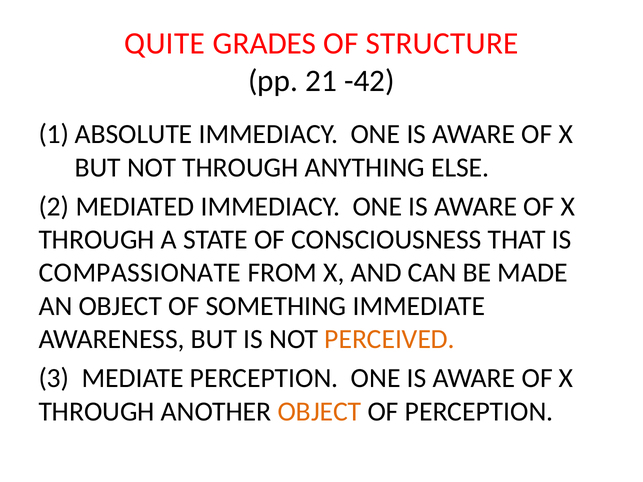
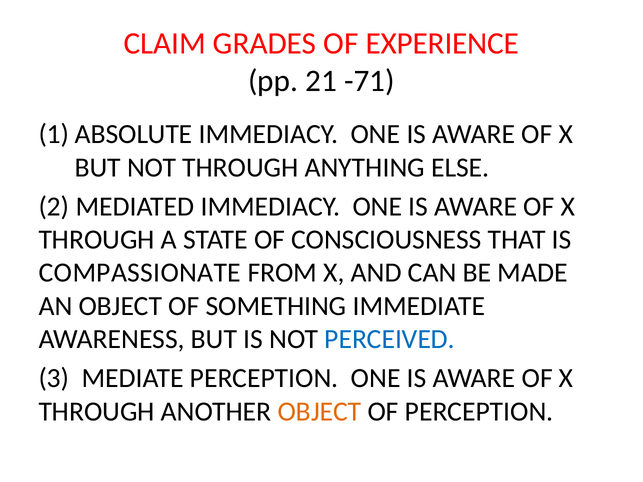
QUITE: QUITE -> CLAIM (165, 43)
STRUCTURE: STRUCTURE -> EXPERIENCE (442, 43)
-42: -42 -> -71 (369, 81)
PERCEIVED colour: orange -> blue (390, 339)
